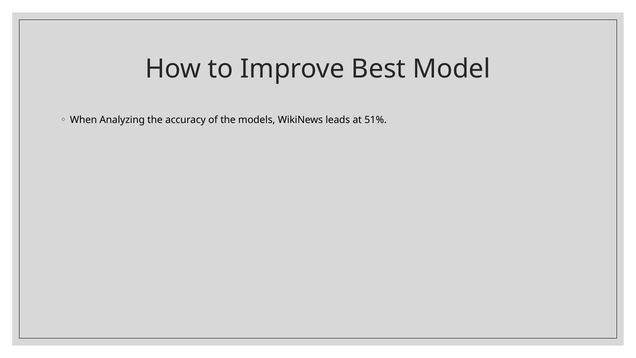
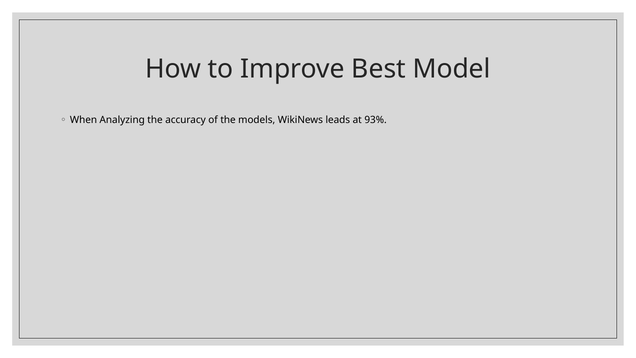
51%: 51% -> 93% (376, 120)
